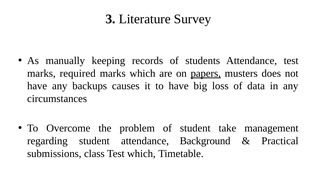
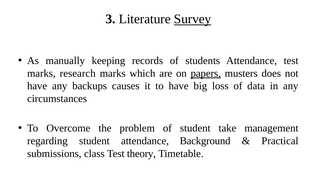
Survey underline: none -> present (193, 19)
required: required -> research (78, 73)
Test which: which -> theory (141, 154)
